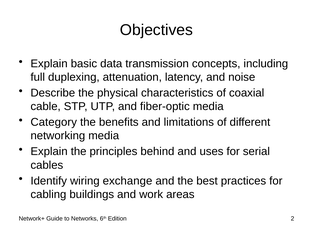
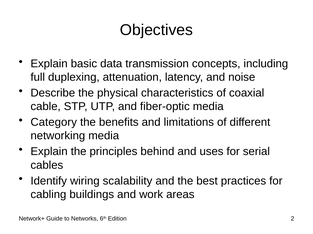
exchange: exchange -> scalability (128, 181)
